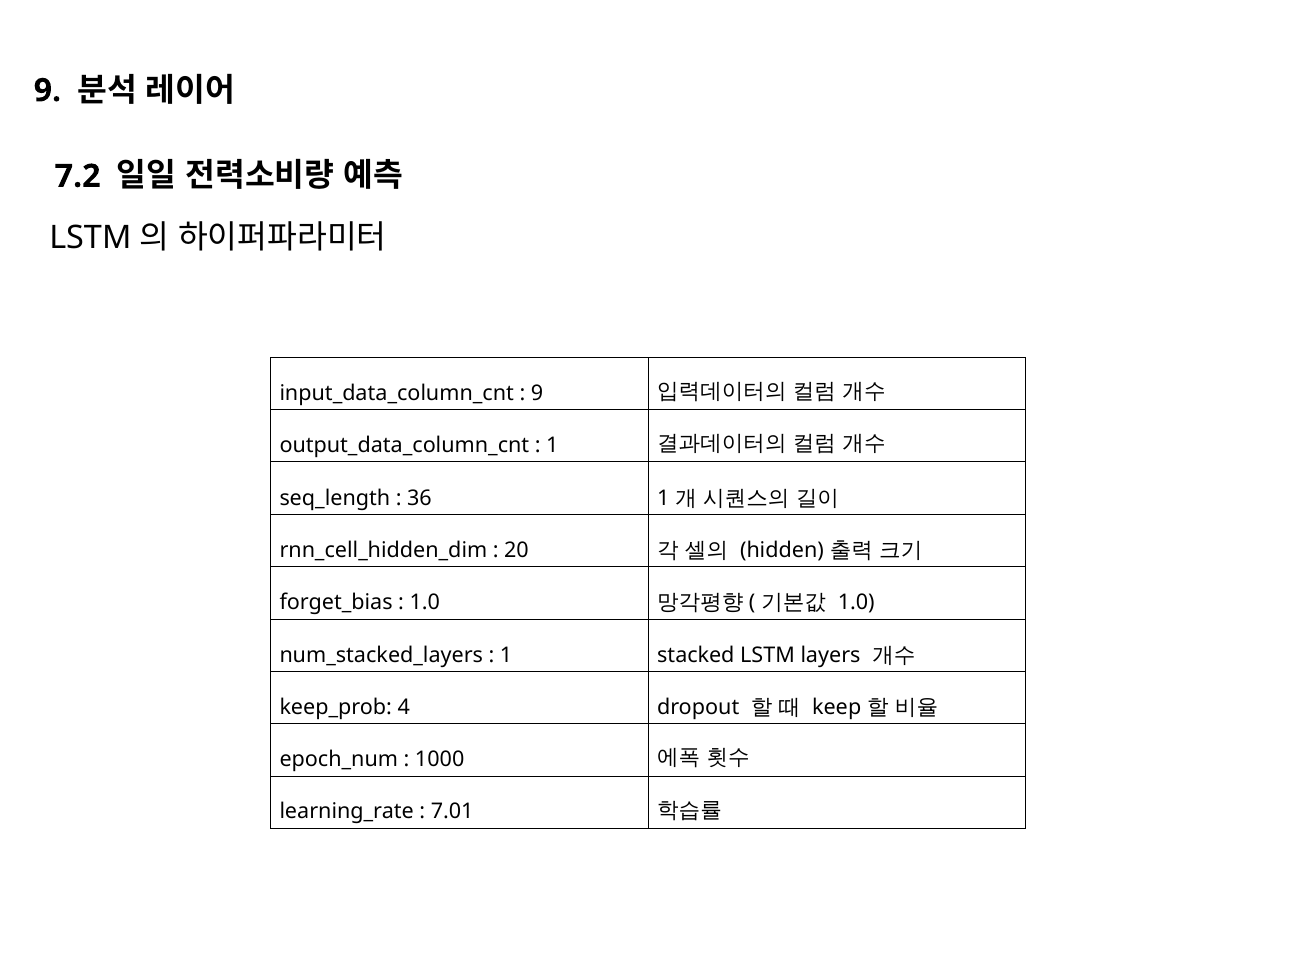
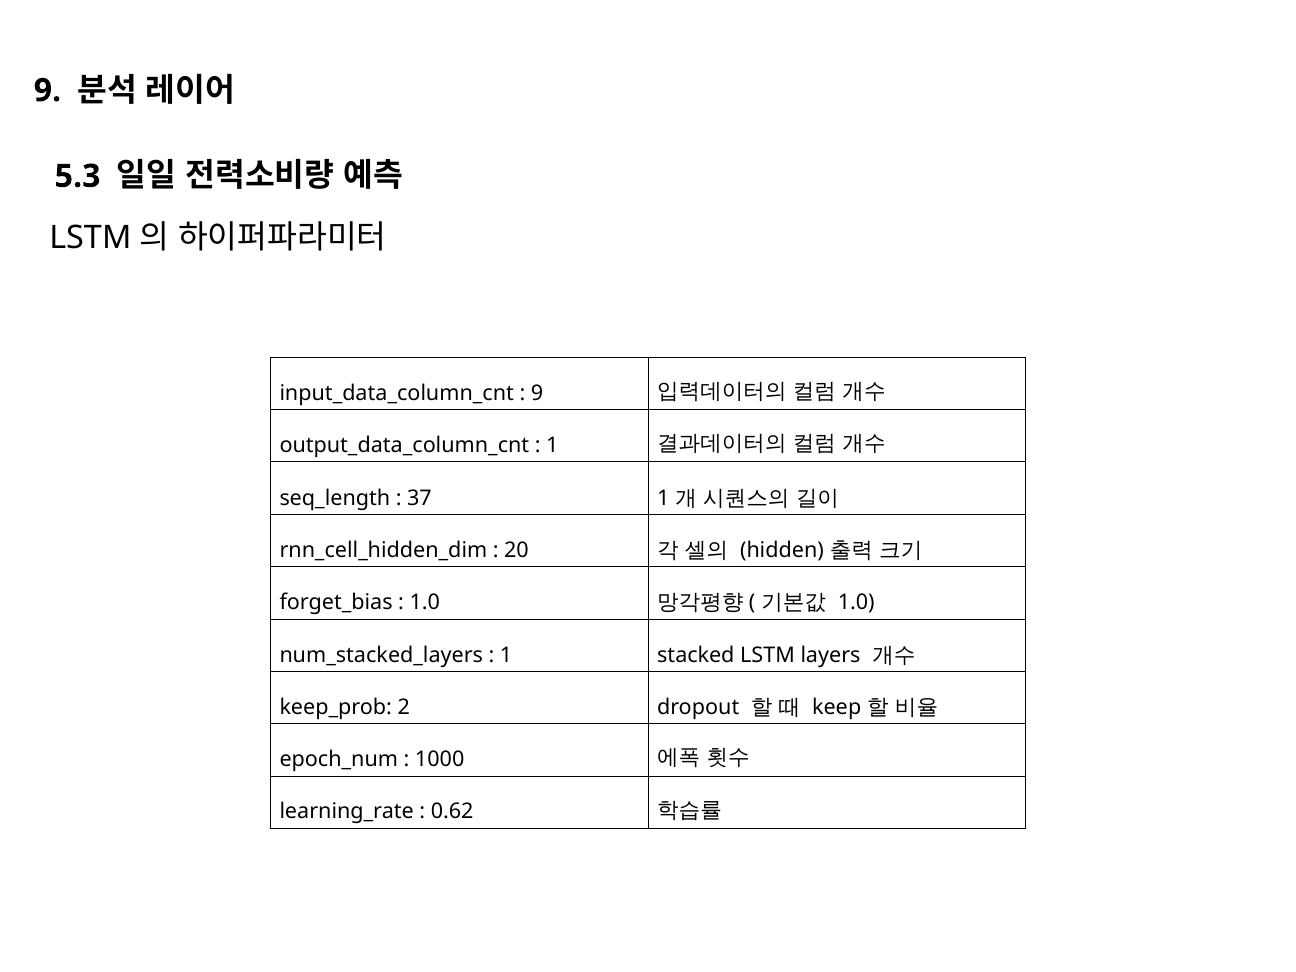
7.2: 7.2 -> 5.3 (78, 176)
36: 36 -> 37 (420, 498)
4: 4 -> 2 (404, 708)
7.01: 7.01 -> 0.62 (452, 812)
